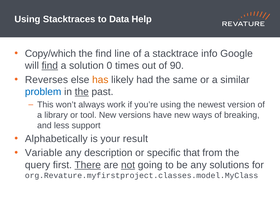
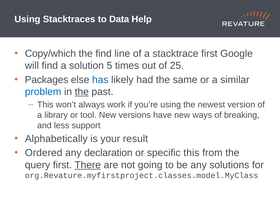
stacktrace info: info -> first (209, 54)
find underline: present -> none (50, 66)
0: 0 -> 5 (109, 66)
90: 90 -> 25 (177, 66)
Reverses: Reverses -> Packages (47, 80)
has colour: orange -> blue (100, 80)
Variable: Variable -> Ordered (44, 153)
description: description -> declaration (108, 153)
specific that: that -> this (191, 153)
not underline: present -> none (128, 165)
